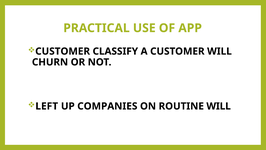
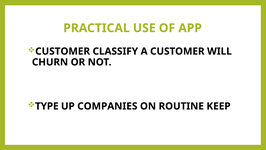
LEFT: LEFT -> TYPE (47, 106)
ROUTINE WILL: WILL -> KEEP (219, 106)
